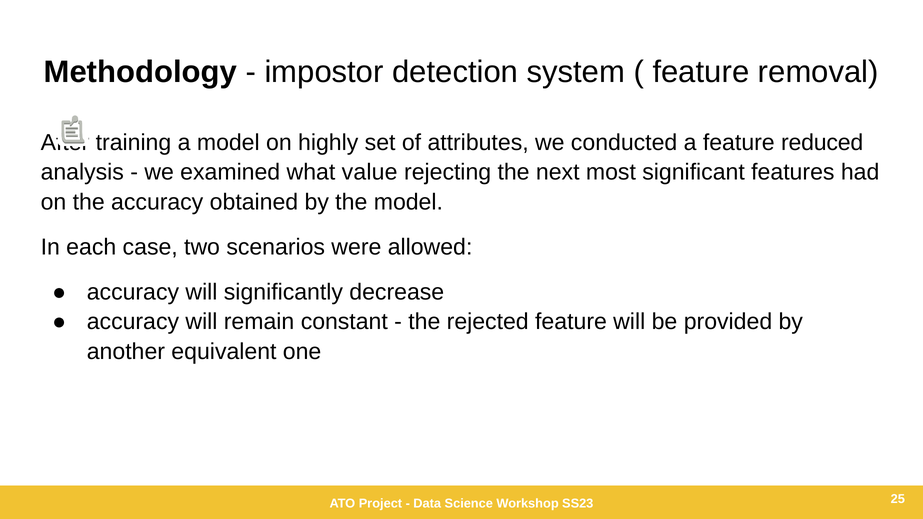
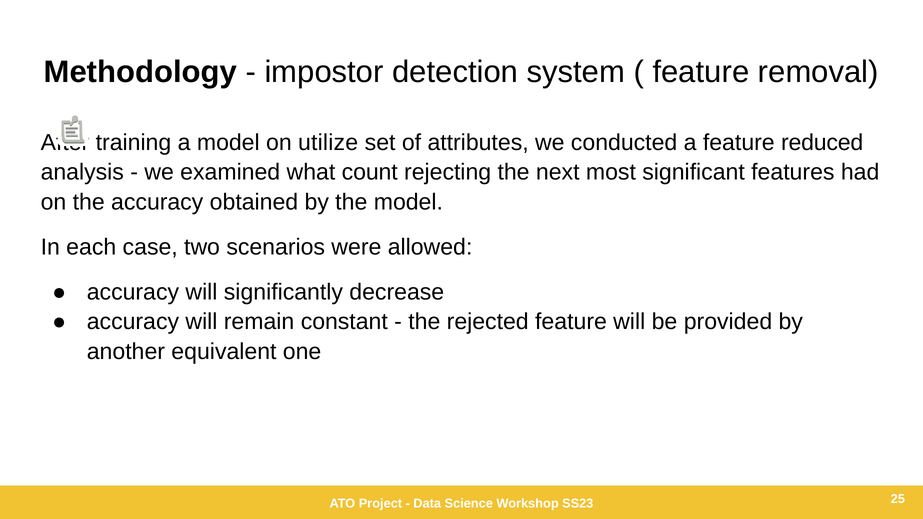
highly: highly -> utilize (328, 143)
value: value -> count (370, 172)
